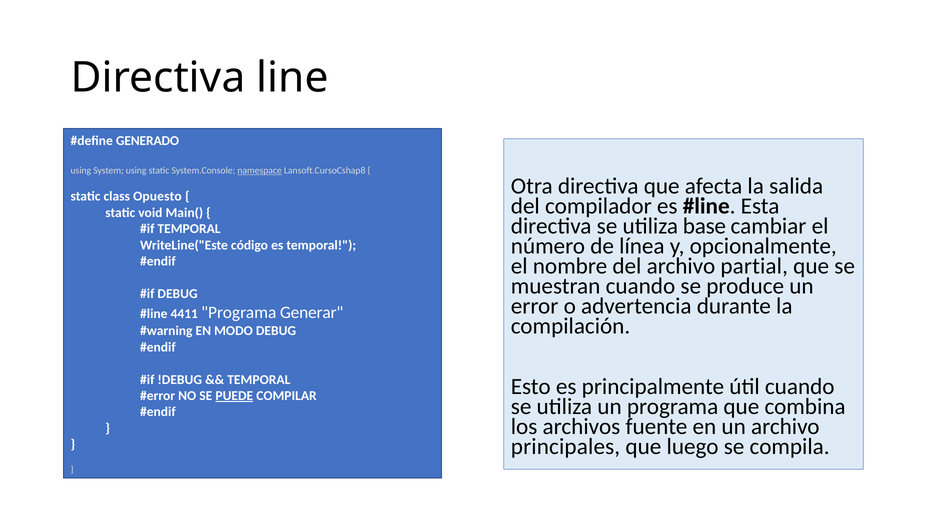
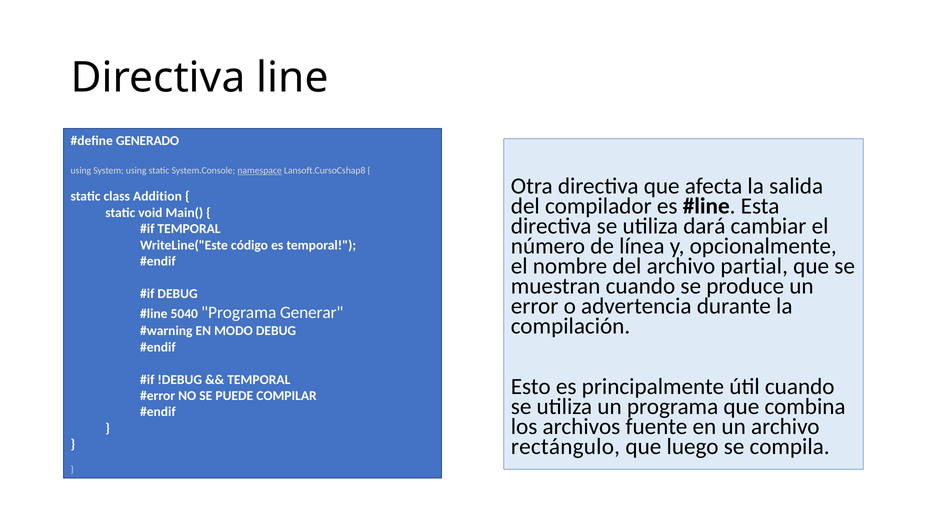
Opuesto: Opuesto -> Addition (157, 197)
base: base -> dará (704, 226)
4411: 4411 -> 5040 (184, 314)
PUEDE underline: present -> none (234, 396)
principales: principales -> rectángulo (565, 447)
